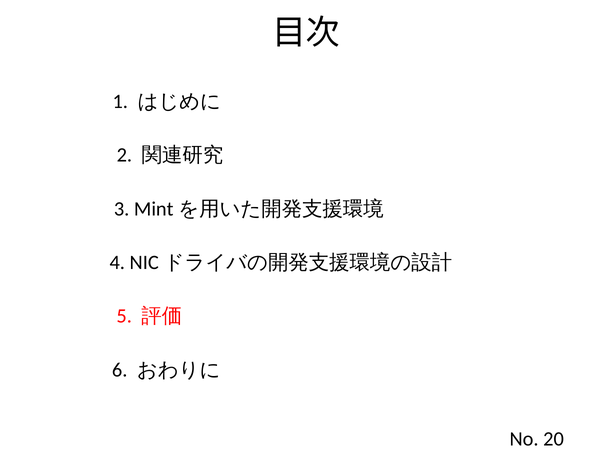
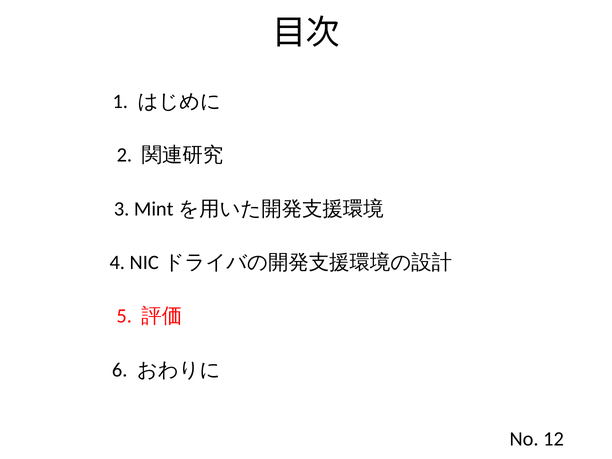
20: 20 -> 12 (554, 439)
